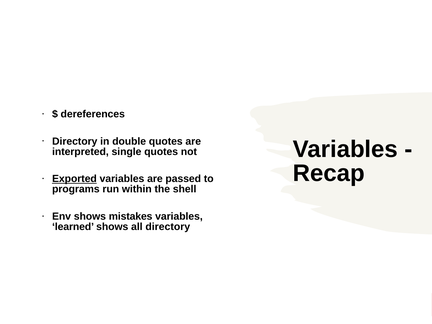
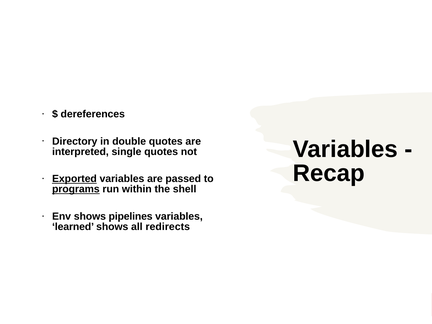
programs underline: none -> present (76, 189)
mistakes: mistakes -> pipelines (131, 216)
all directory: directory -> redirects (168, 227)
